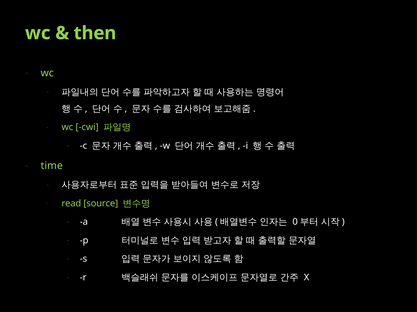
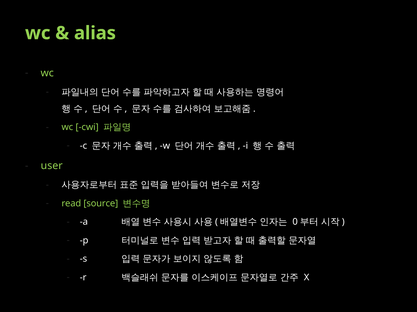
then: then -> alias (95, 33)
time: time -> user (52, 166)
